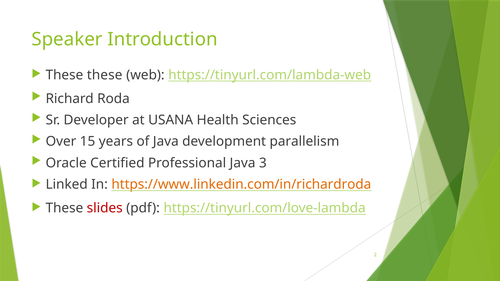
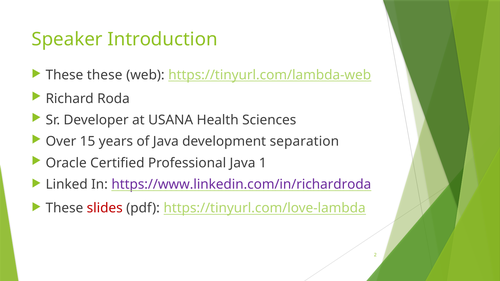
parallelism: parallelism -> separation (304, 142)
3: 3 -> 1 (263, 163)
https://www.linkedin.com/in/richardroda colour: orange -> purple (241, 185)
